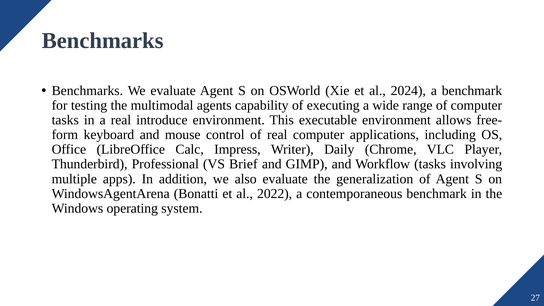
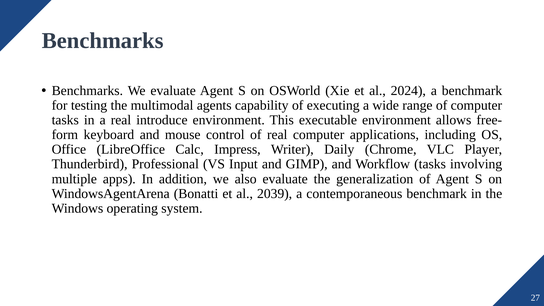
Brief: Brief -> Input (243, 164)
2022: 2022 -> 2039 (275, 194)
